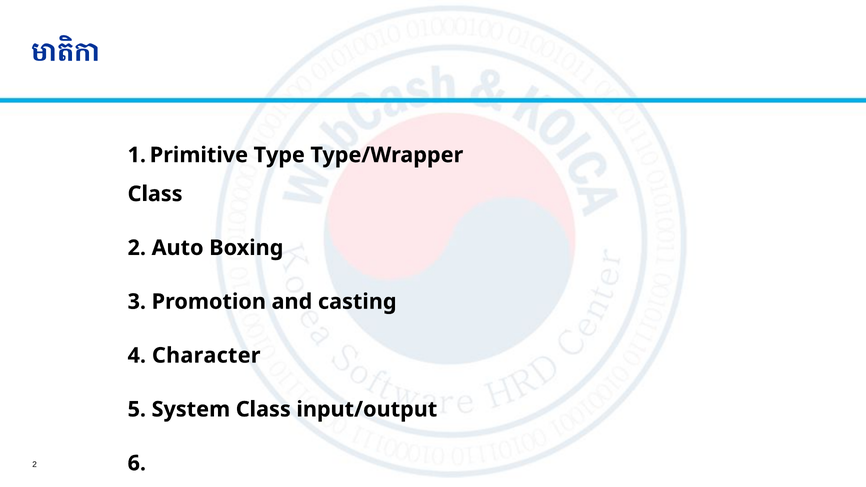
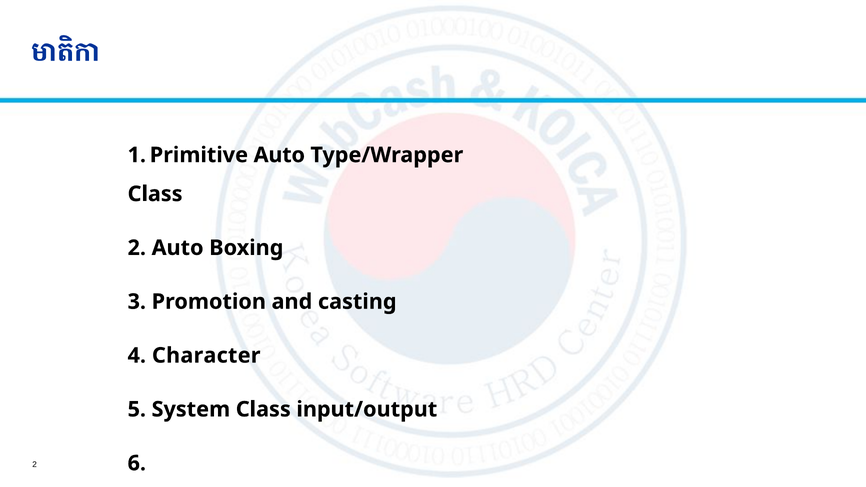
Primitive Type: Type -> Auto (279, 155)
